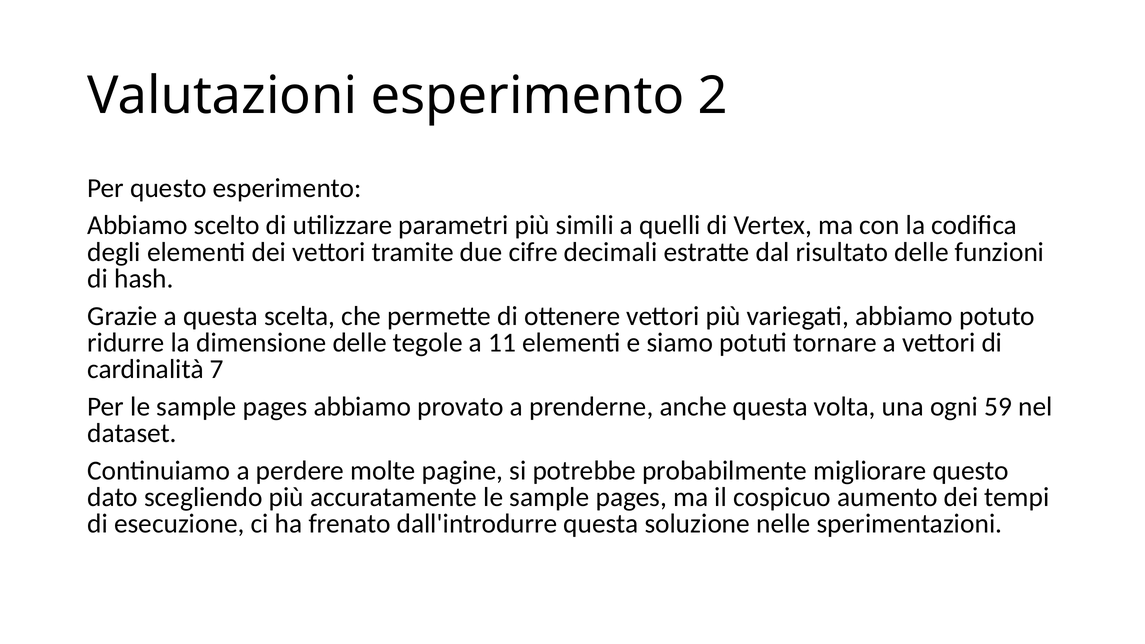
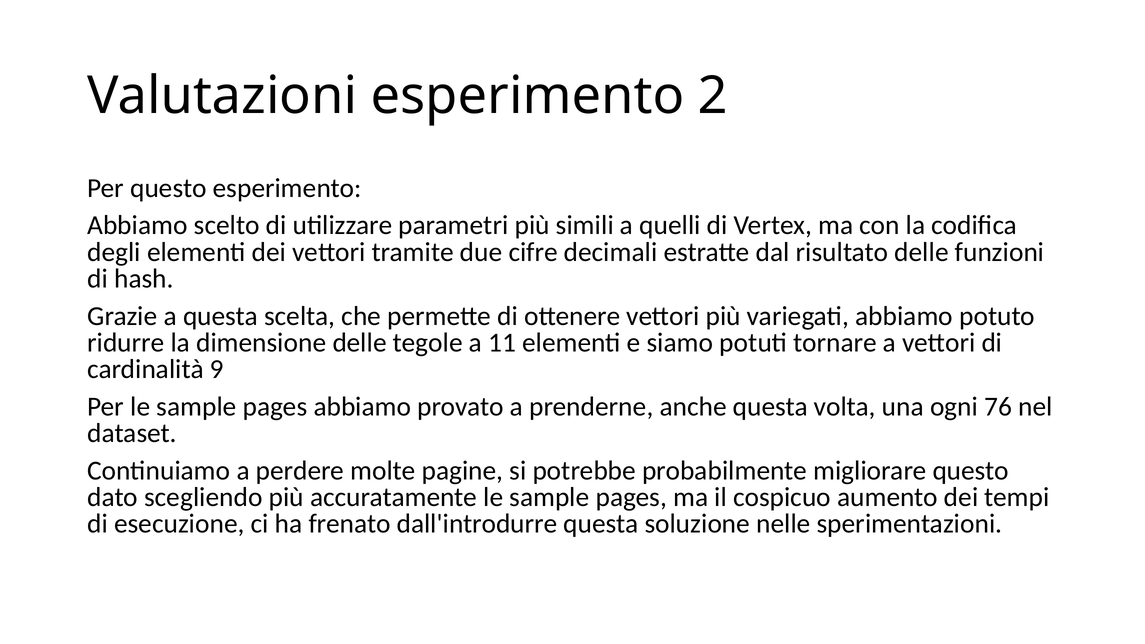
7: 7 -> 9 (217, 369)
59: 59 -> 76 (998, 407)
